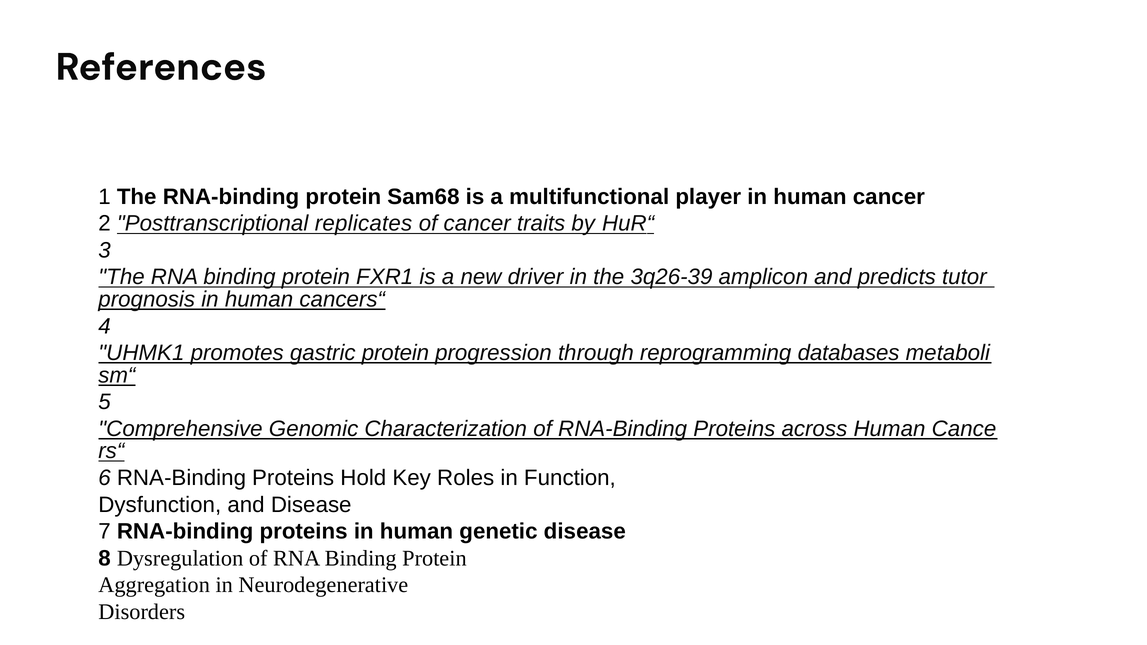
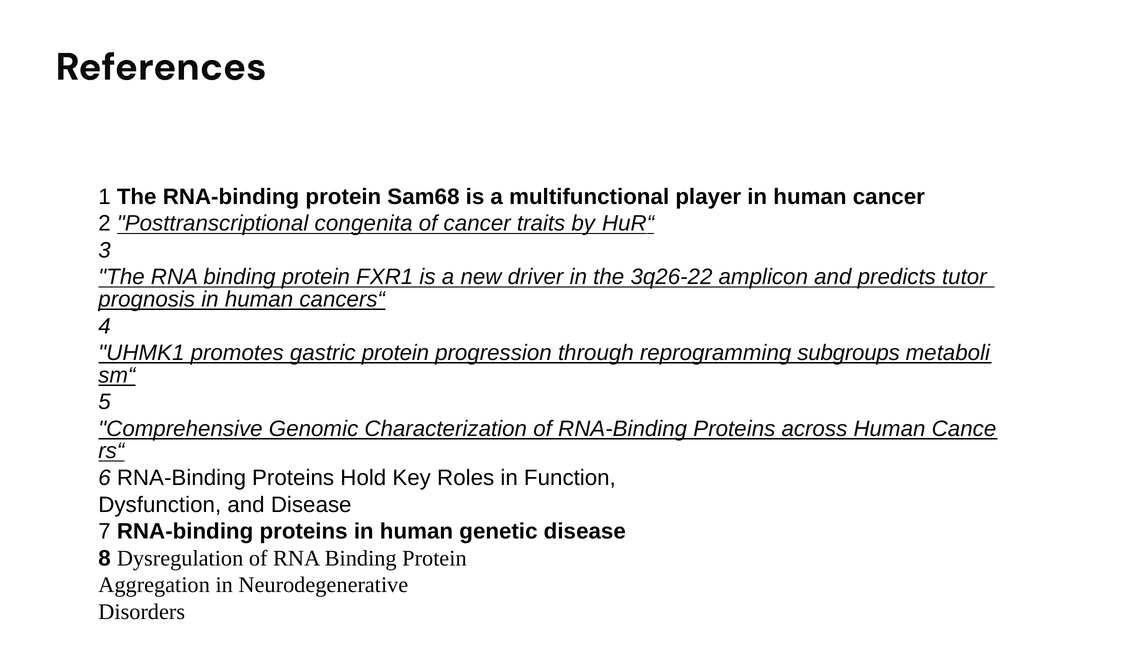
replicates: replicates -> congenita (364, 224)
3q26-39: 3q26-39 -> 3q26-22 (671, 277)
databases: databases -> subgroups (849, 353)
